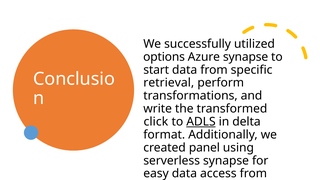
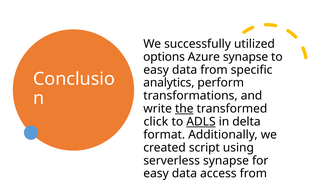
start: start -> easy (156, 70)
retrieval: retrieval -> analytics (169, 83)
the underline: none -> present (184, 109)
panel: panel -> script (204, 148)
